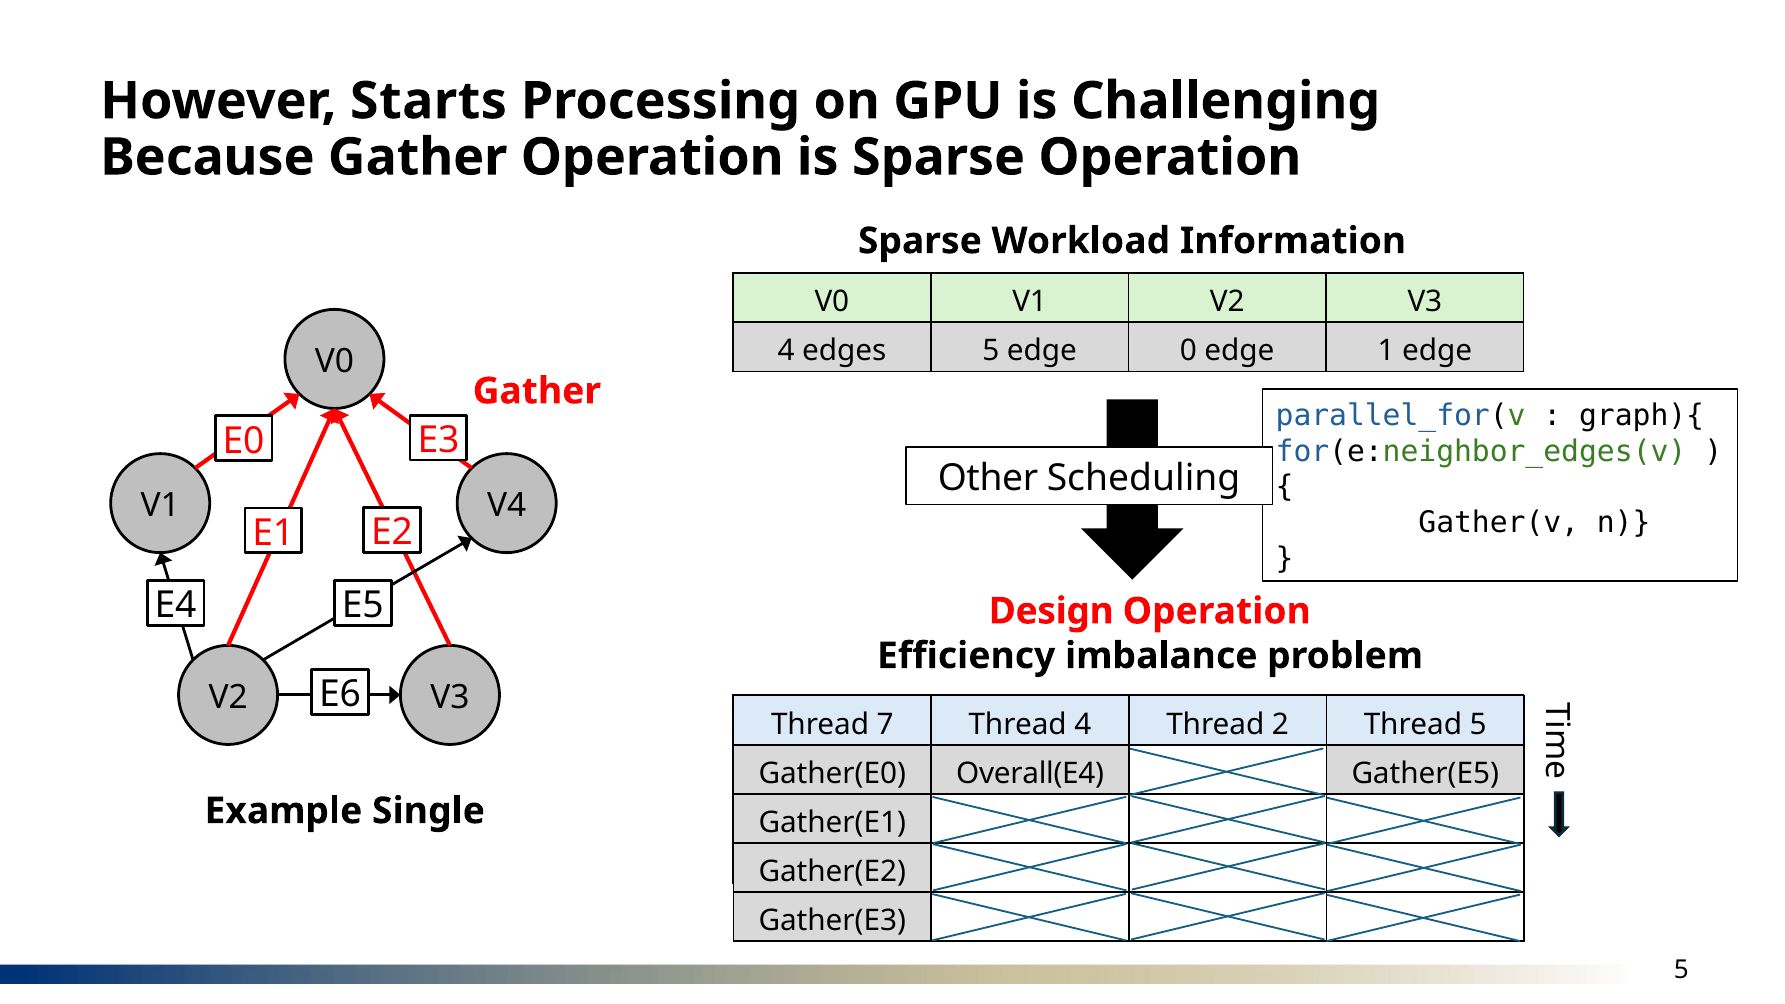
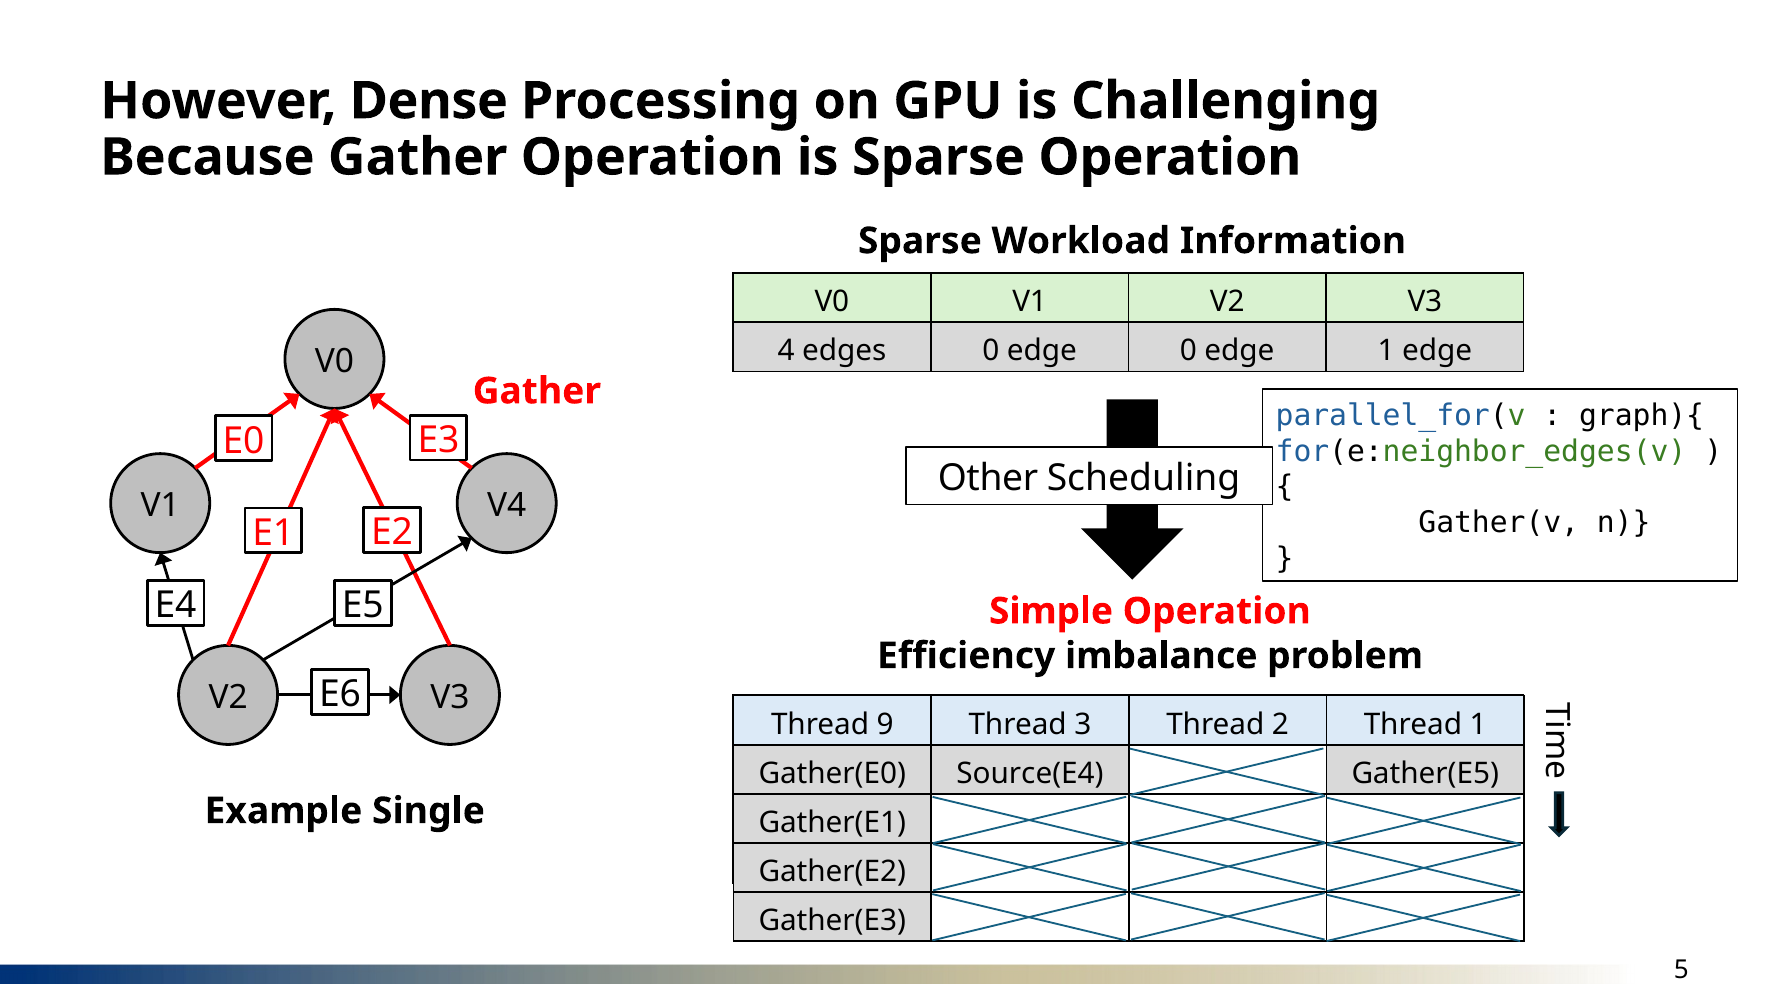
Starts: Starts -> Dense (429, 101)
edges 5: 5 -> 0 (991, 351)
Design: Design -> Simple (1051, 611)
7: 7 -> 9 (885, 724)
4: 4 -> 3 (1083, 724)
5: 5 -> 1 (1478, 724)
Overall(E4: Overall(E4 -> Source(E4 (1030, 773)
